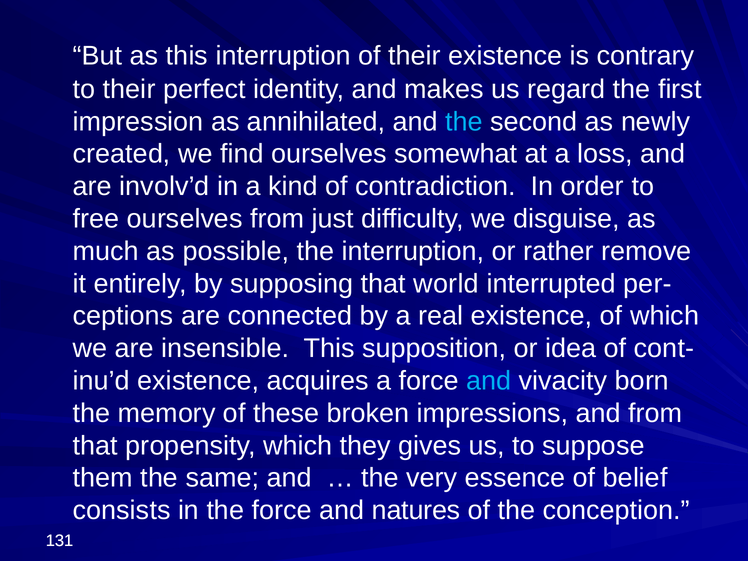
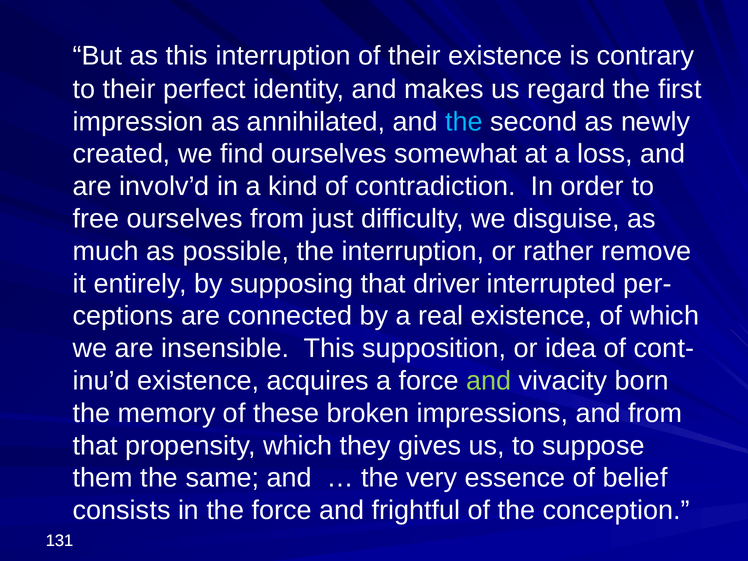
world: world -> driver (446, 284)
and colour: light blue -> light green (489, 381)
natures: natures -> frightful (416, 510)
